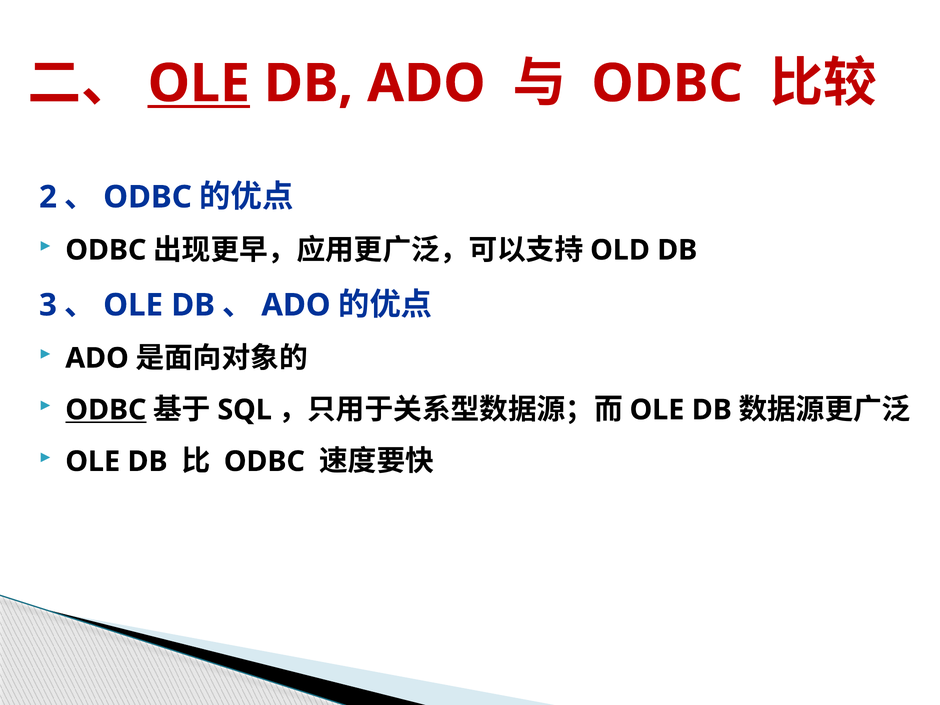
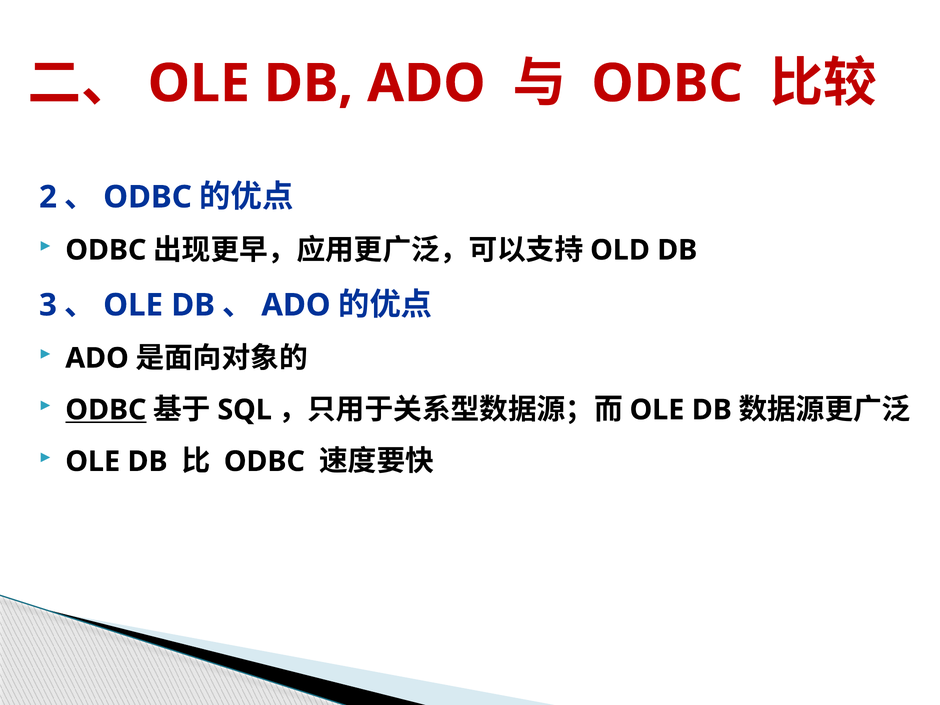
OLE underline: present -> none (199, 84)
